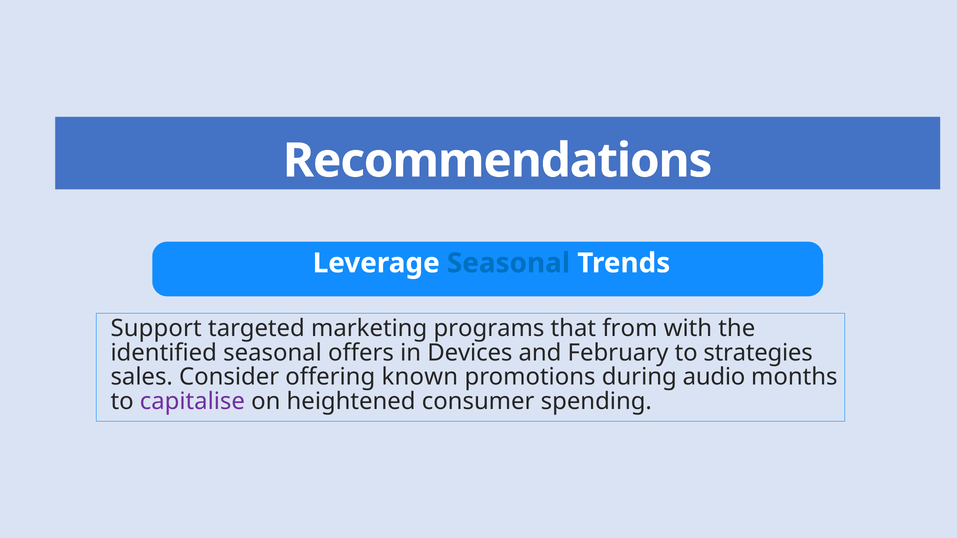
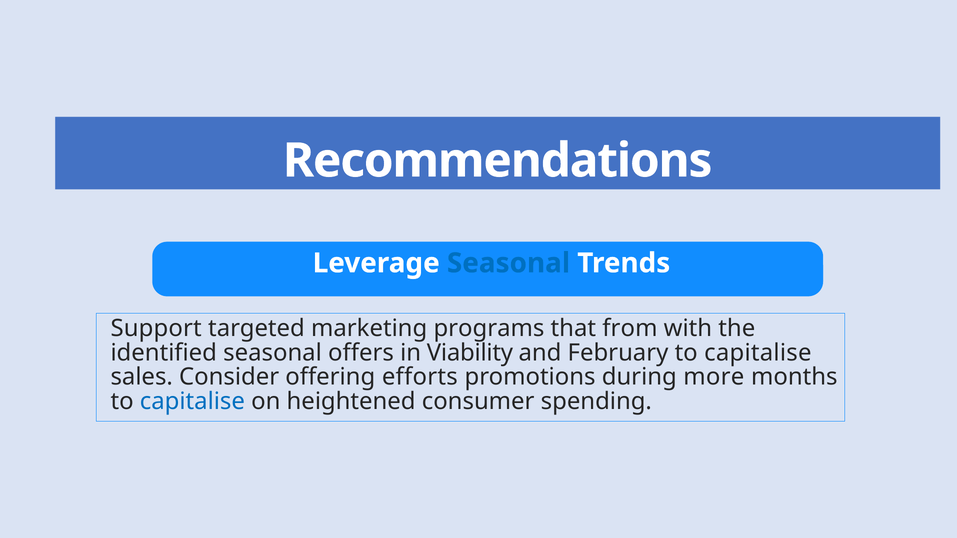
Devices: Devices -> Viability (470, 353)
February to strategies: strategies -> capitalise (758, 353)
known: known -> efforts (420, 377)
audio: audio -> more (714, 377)
capitalise colour: purple -> blue (192, 402)
